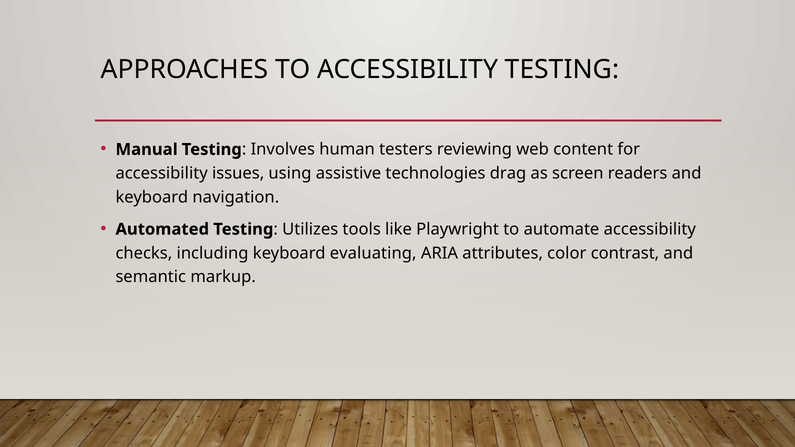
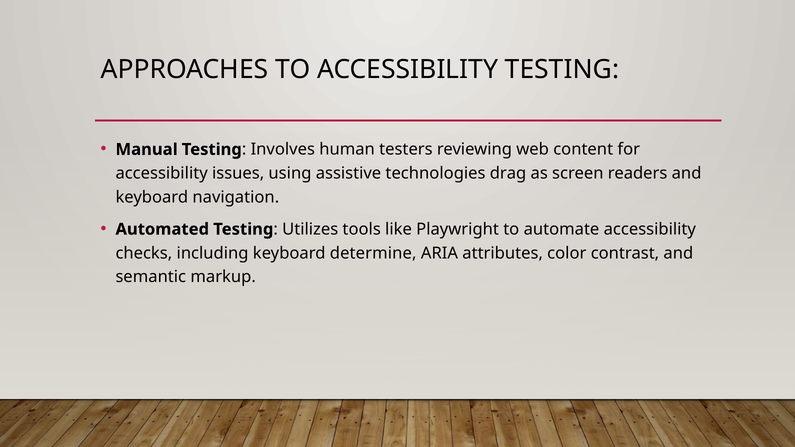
evaluating: evaluating -> determine (373, 253)
